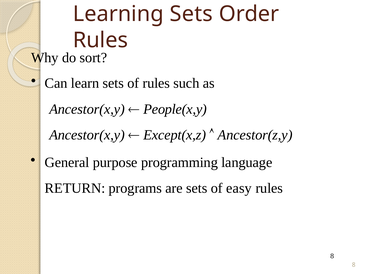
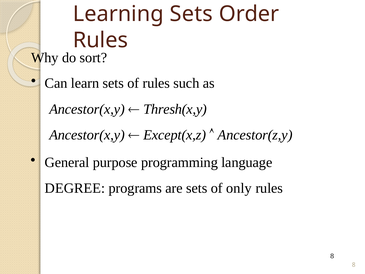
People(x,y: People(x,y -> Thresh(x,y (175, 109)
RETURN: RETURN -> DEGREE (75, 188)
easy: easy -> only (239, 188)
